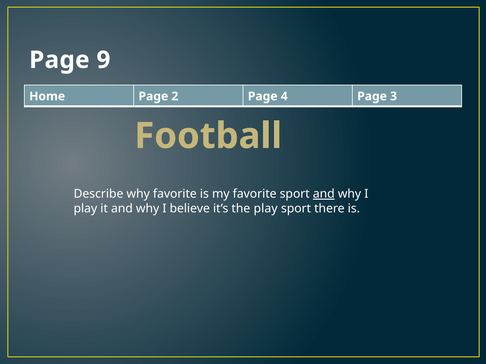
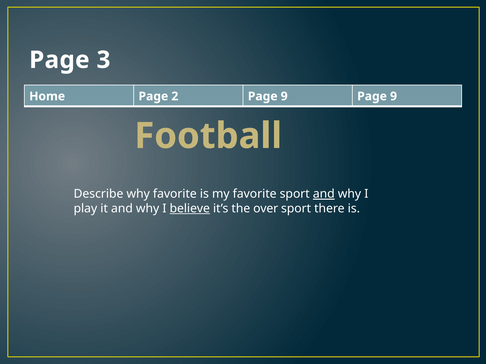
9: 9 -> 3 (103, 60)
2 Page 4: 4 -> 9 (284, 96)
3: 3 -> 9 (394, 96)
believe underline: none -> present (190, 209)
the play: play -> over (266, 209)
